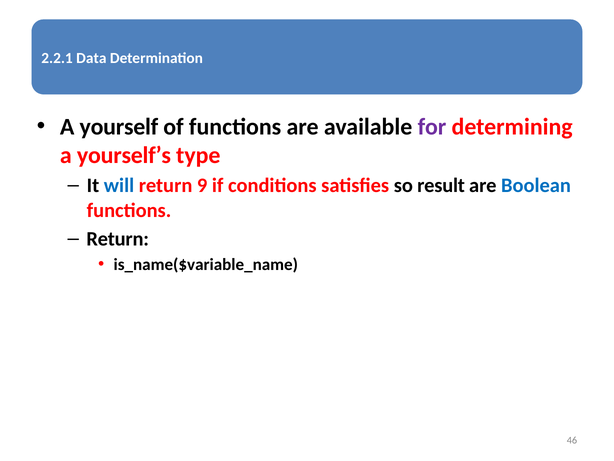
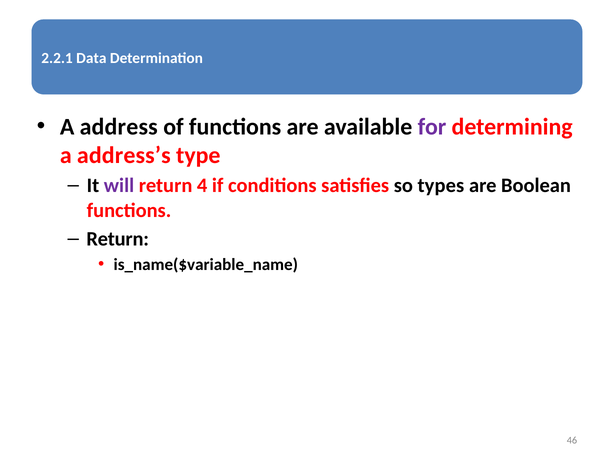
yourself: yourself -> address (119, 126)
yourself’s: yourself’s -> address’s (124, 155)
will colour: blue -> purple (119, 186)
9: 9 -> 4 (202, 186)
result: result -> types (441, 186)
Boolean colour: blue -> black (536, 186)
